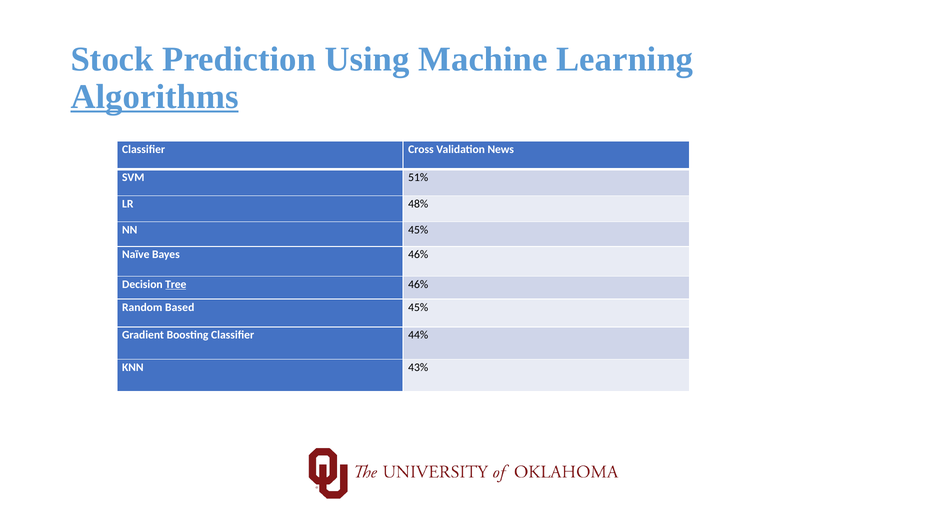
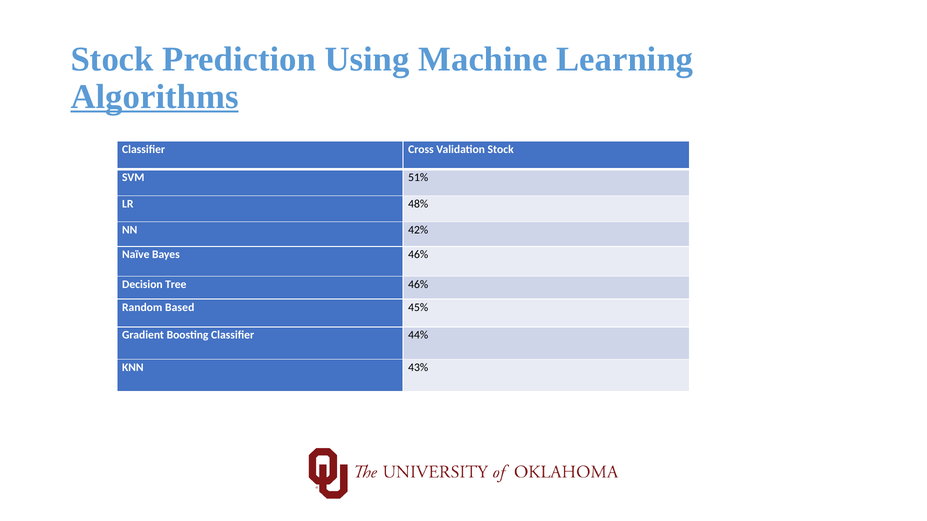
Validation News: News -> Stock (501, 150)
NN 45%: 45% -> 42% (418, 230)
Tree underline: present -> none (176, 285)
